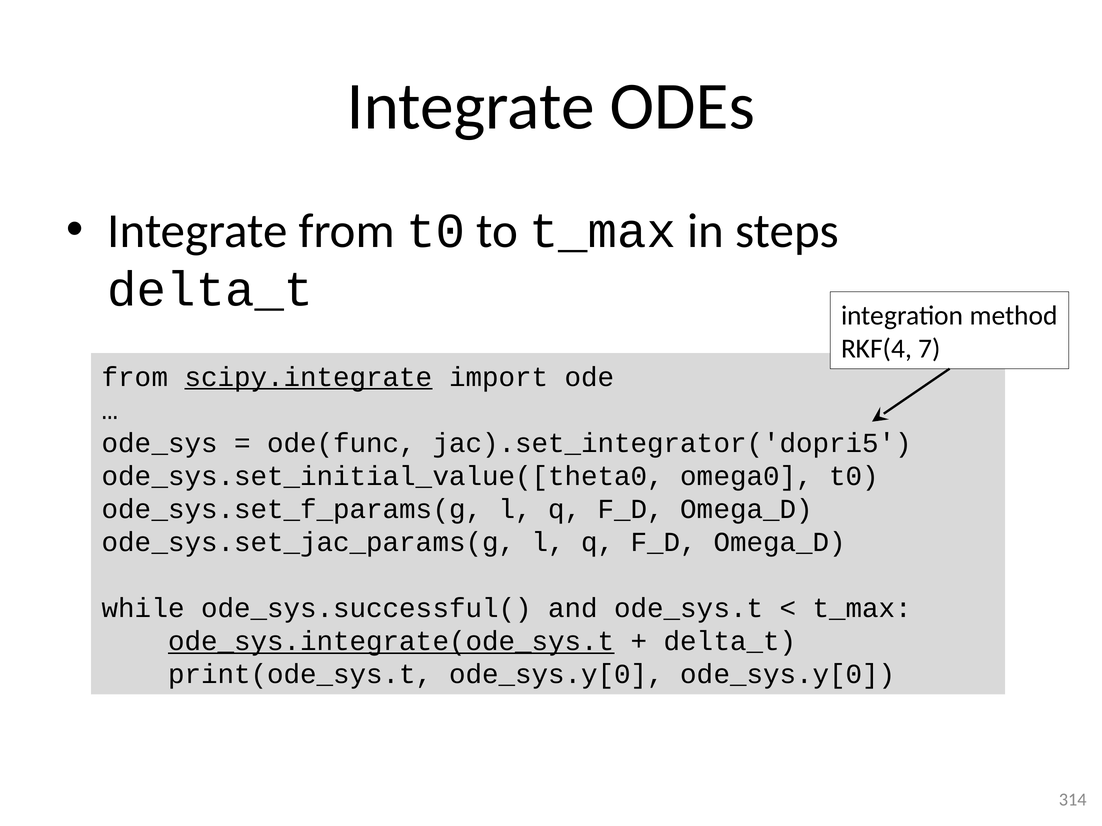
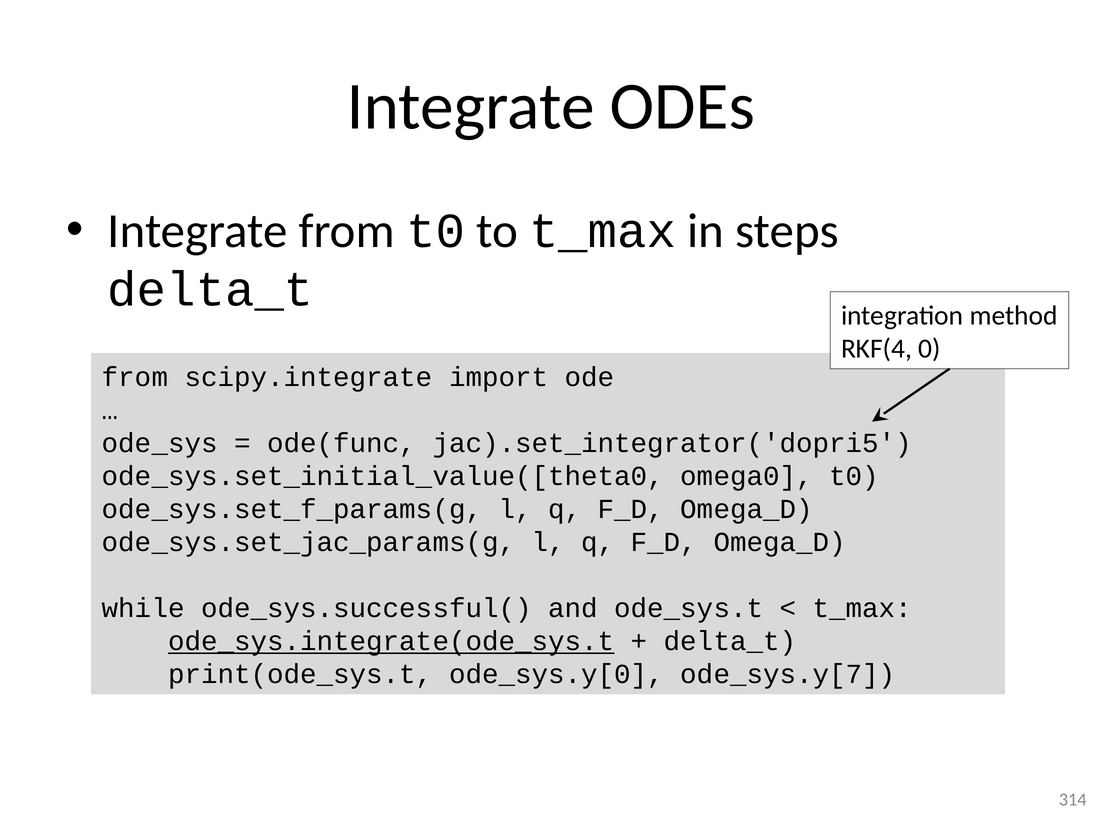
7: 7 -> 0 (929, 349)
scipy.integrate underline: present -> none (309, 377)
ode_sys.y[0 ode_sys.y[0: ode_sys.y[0 -> ode_sys.y[7 (788, 675)
